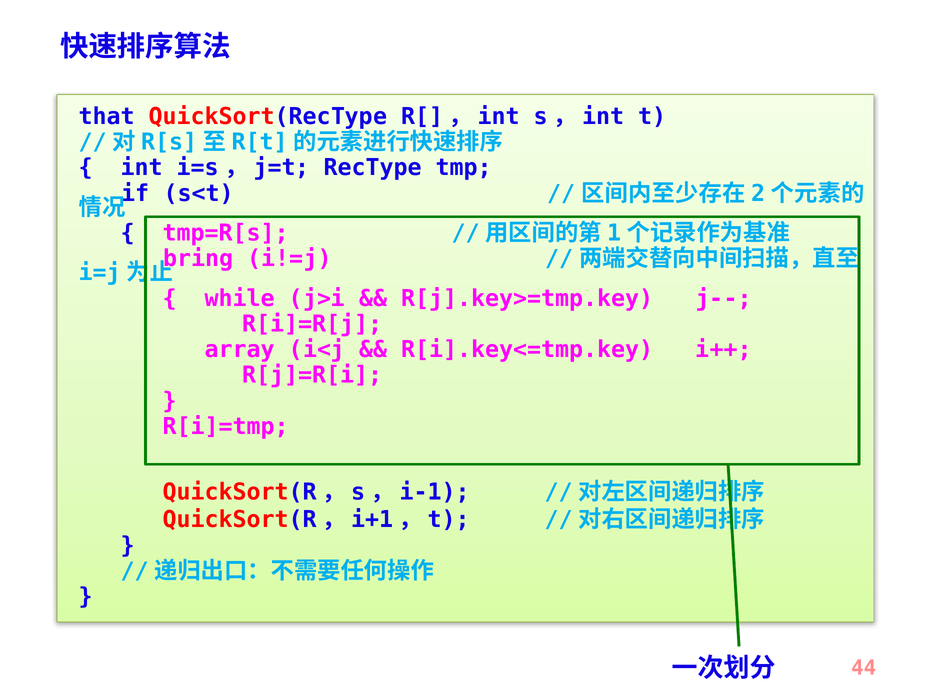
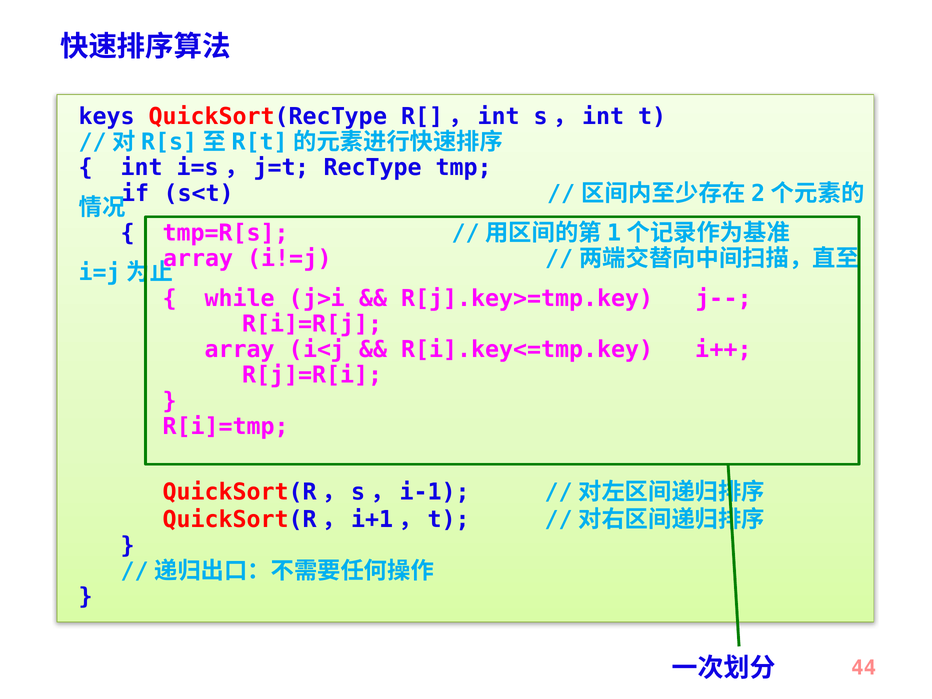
that: that -> keys (107, 116)
bring: bring -> array (198, 259)
